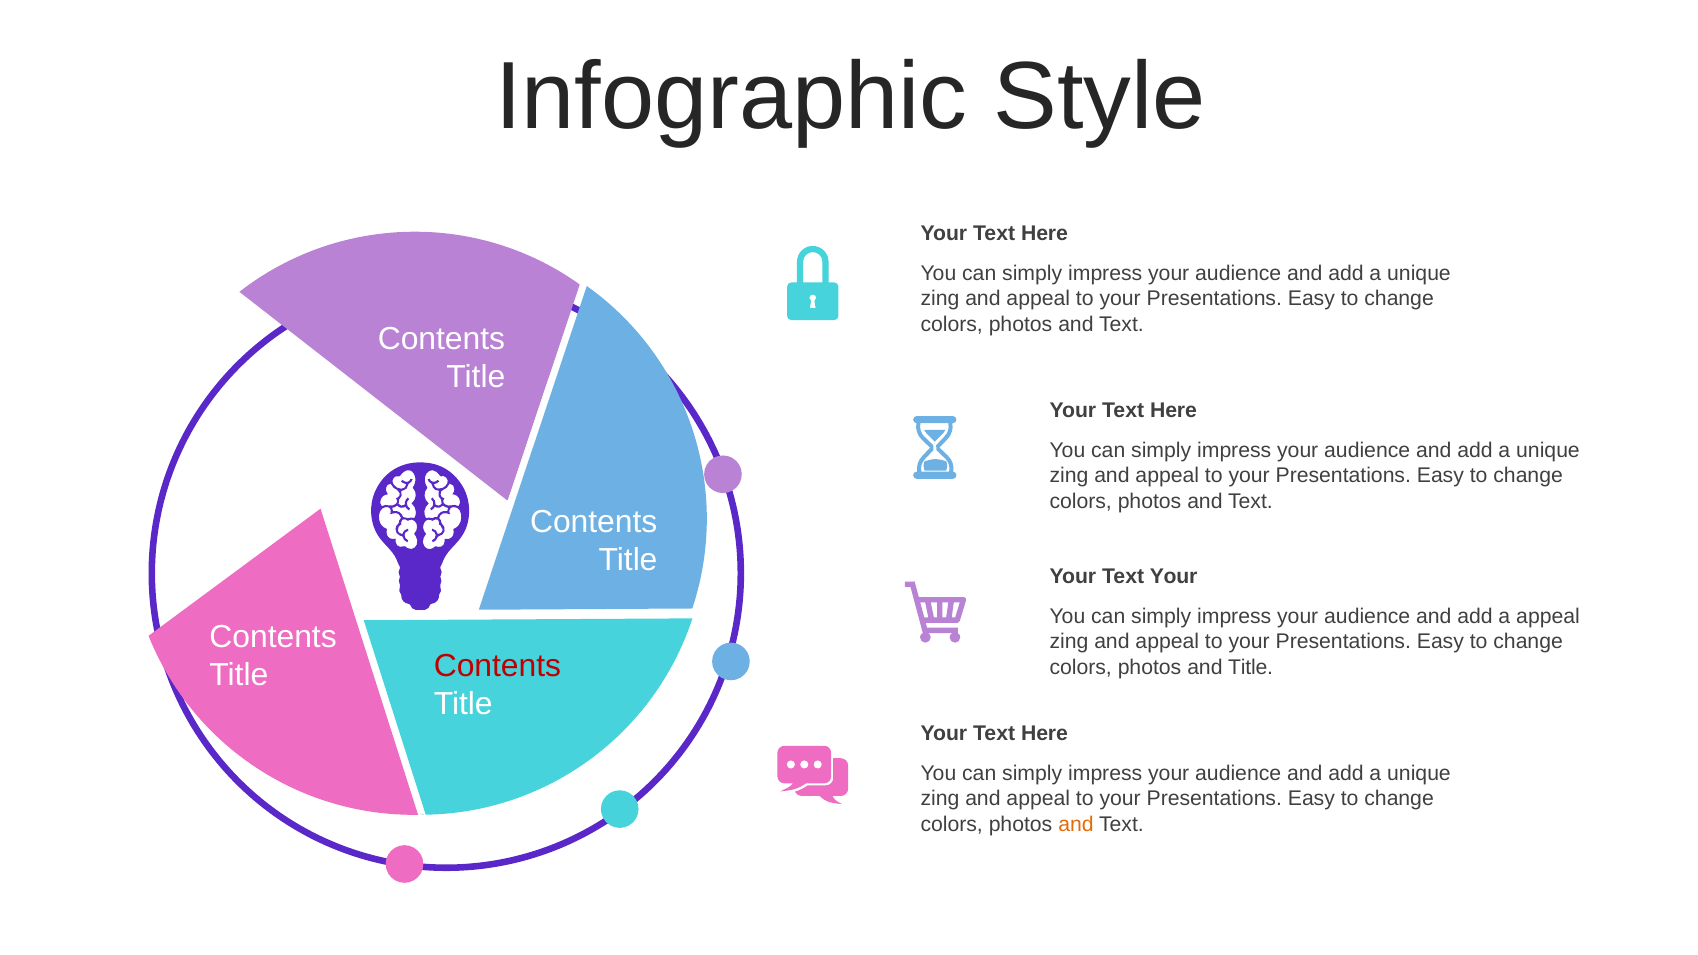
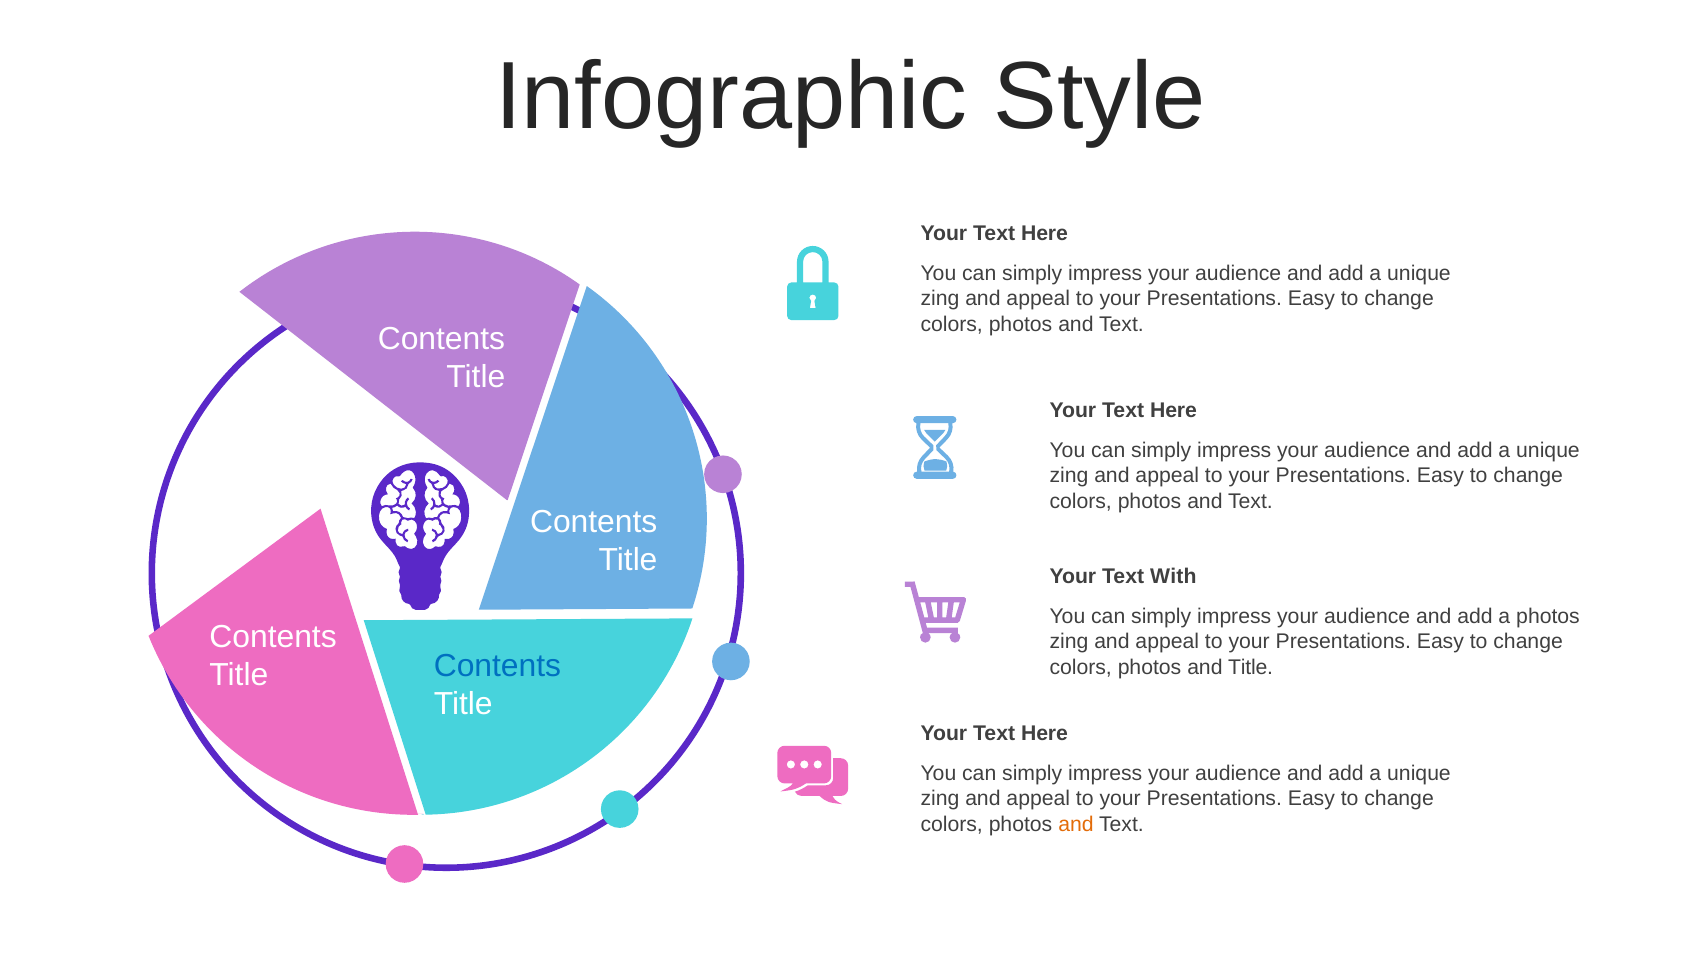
Your Text Your: Your -> With (1173, 577)
a appeal: appeal -> photos (1548, 616)
Contents colour: red -> blue (497, 666)
